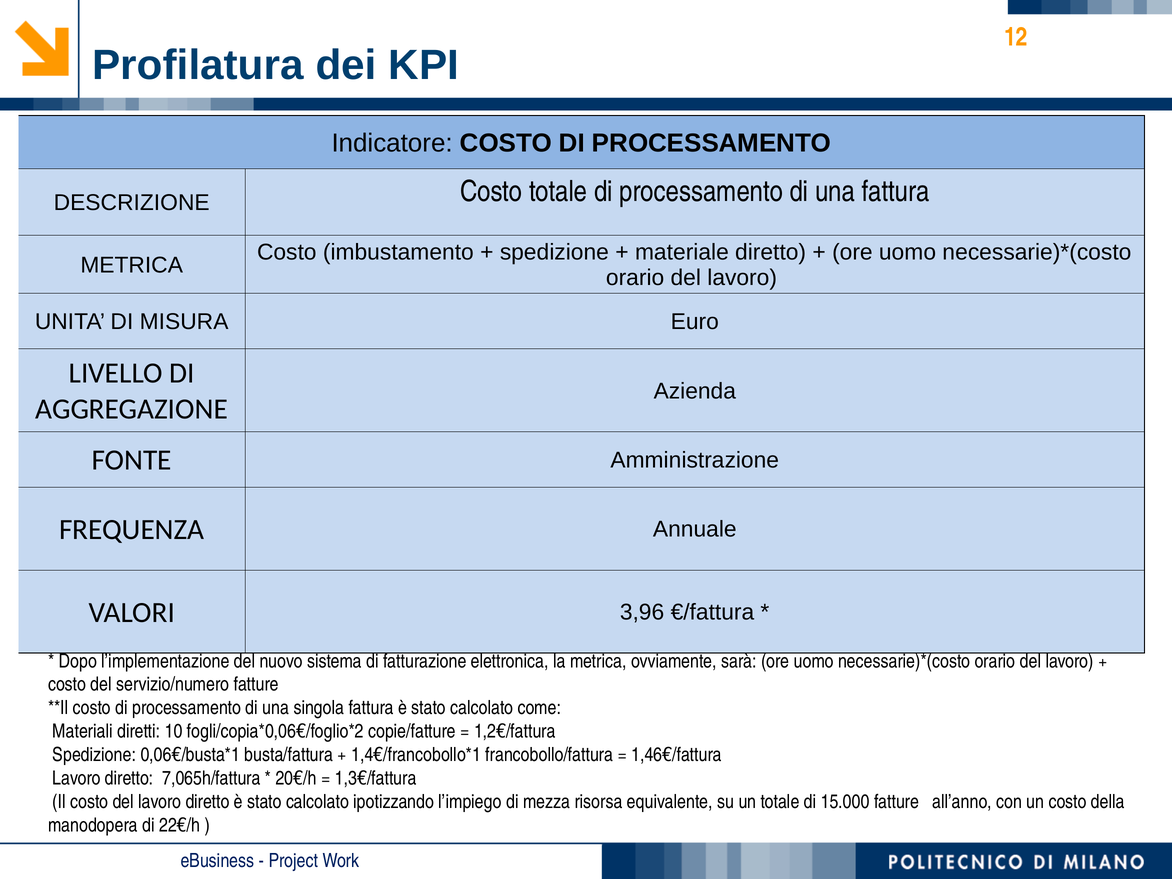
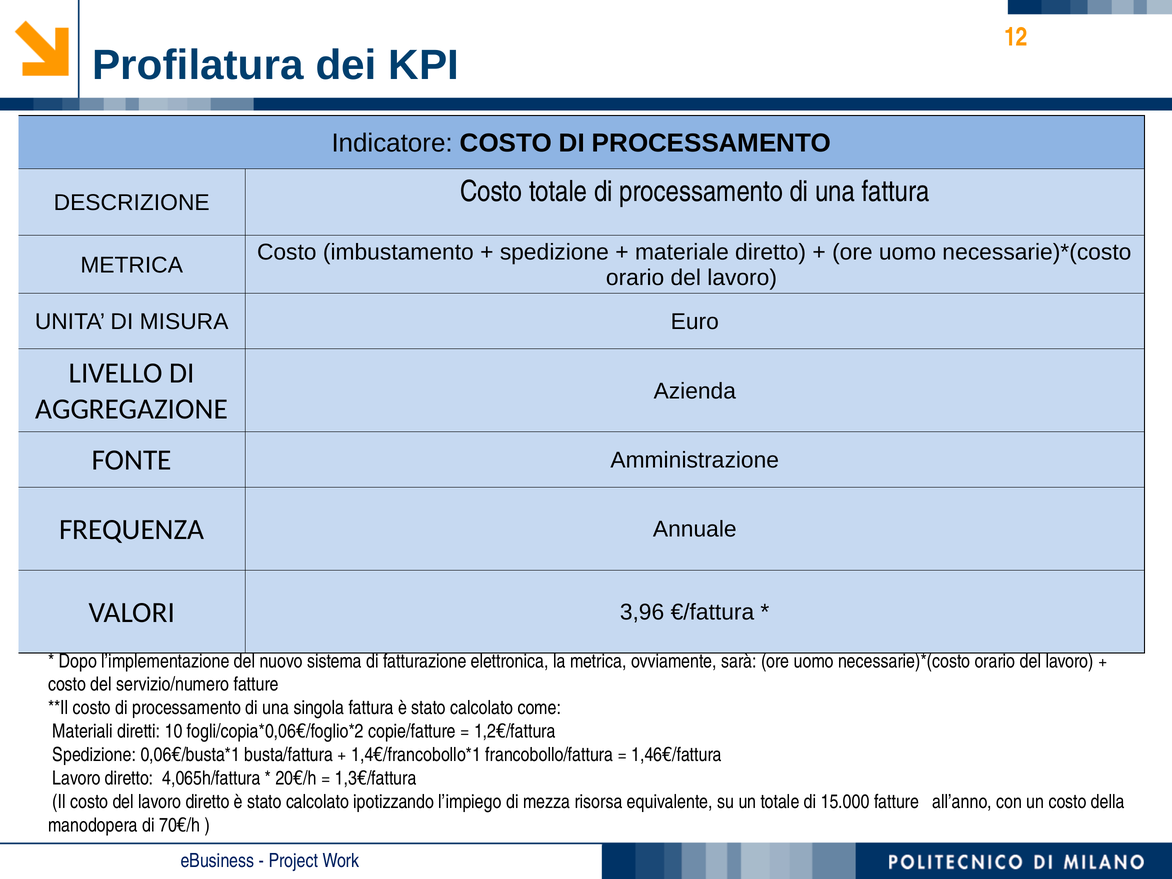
7,065h/fattura: 7,065h/fattura -> 4,065h/fattura (211, 778)
22€/h: 22€/h -> 70€/h (180, 825)
